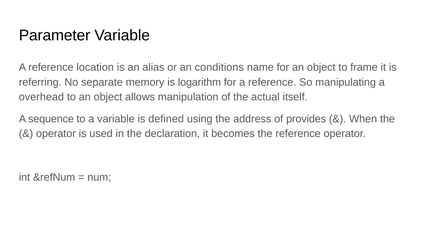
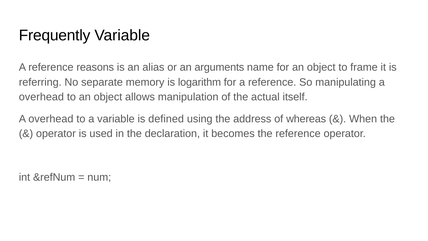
Parameter: Parameter -> Frequently (55, 35)
location: location -> reasons (95, 67)
conditions: conditions -> arguments (219, 67)
sequence: sequence -> overhead (51, 119)
provides: provides -> whereas (306, 119)
